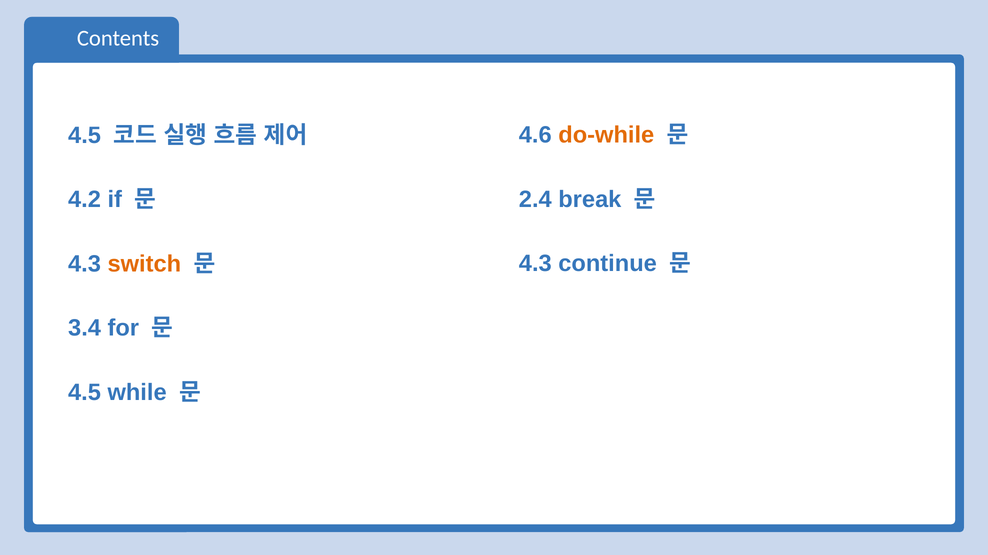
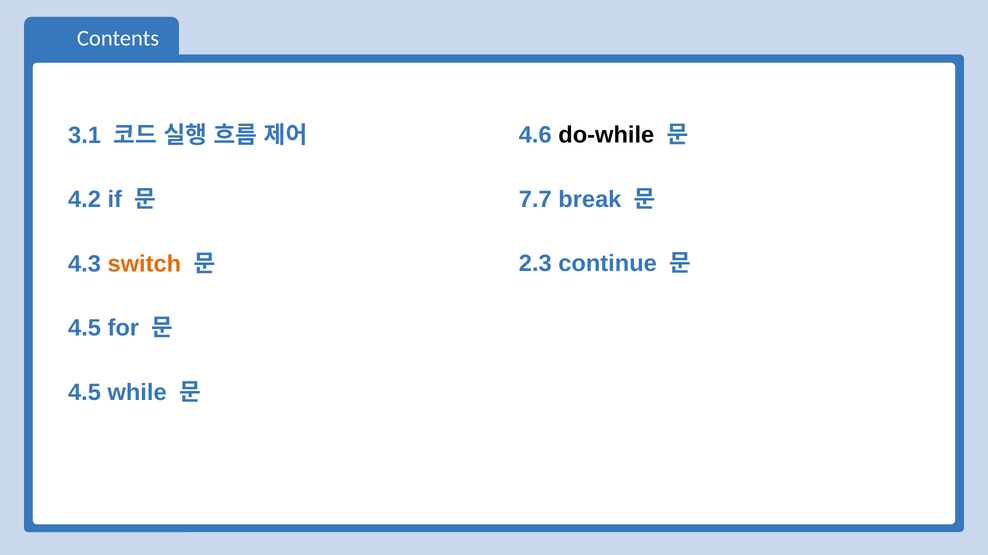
do-while colour: orange -> black (606, 135)
4.5: 4.5 -> 3.1 (85, 135)
2.4: 2.4 -> 7.7 (535, 199)
4.3: 4.3 -> 2.3 (535, 264)
3.4: 3.4 -> 4.5 (85, 329)
